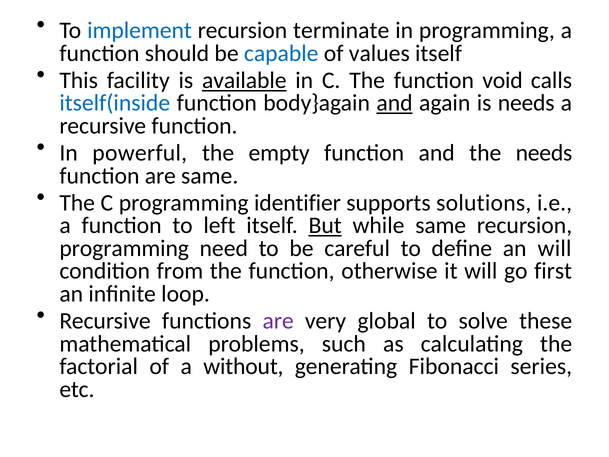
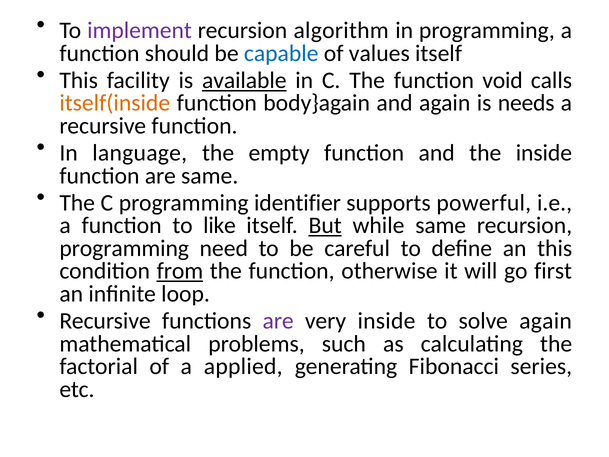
implement colour: blue -> purple (140, 31)
terminate: terminate -> algorithm (341, 31)
itself(inside colour: blue -> orange (115, 103)
and underline: present -> none (395, 103)
powerful: powerful -> language (140, 153)
the needs: needs -> inside (544, 153)
solutions: solutions -> powerful (484, 203)
left: left -> like (220, 226)
an will: will -> this (555, 248)
from underline: none -> present (180, 271)
very global: global -> inside (386, 321)
solve these: these -> again (546, 321)
without: without -> applied (243, 366)
